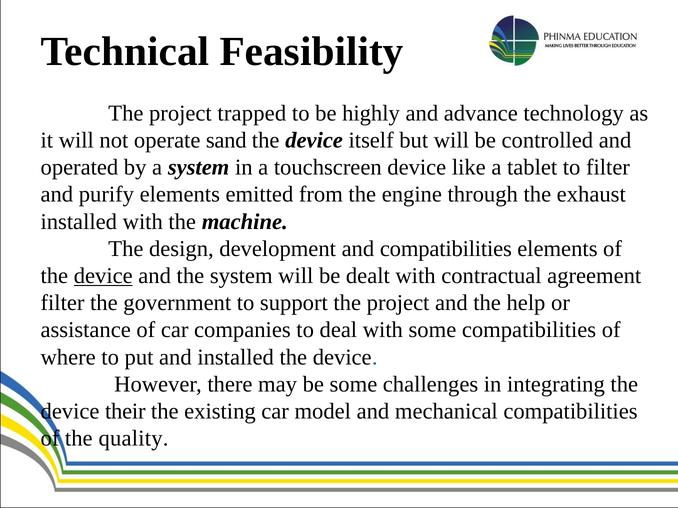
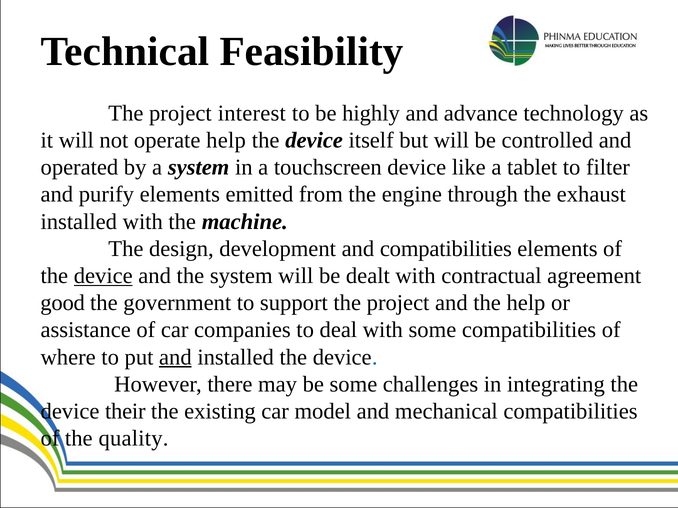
trapped: trapped -> interest (252, 113)
operate sand: sand -> help (226, 140)
filter: filter -> good (63, 303)
and underline: none -> present (175, 357)
